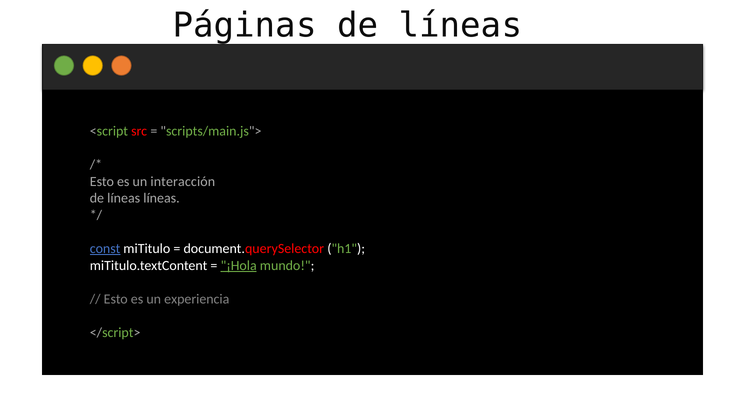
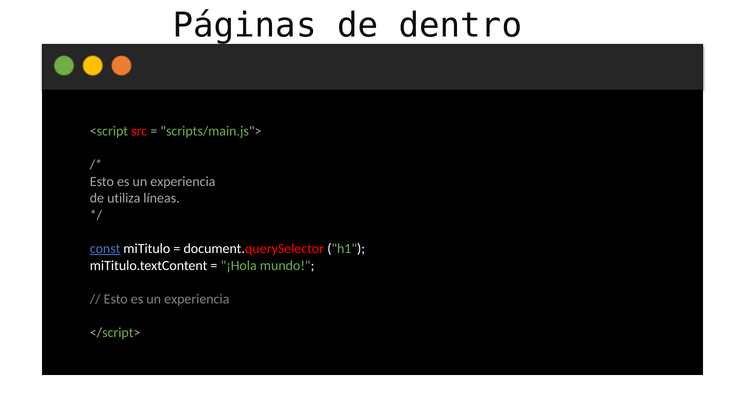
líneas: líneas -> dentro (460, 26)
interacción: interacción -> experiencia (183, 182)
líneas: líneas -> utiliza (124, 198)
¡Hola underline: present -> none (239, 265)
